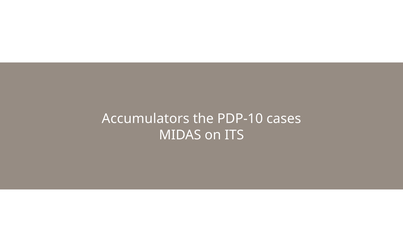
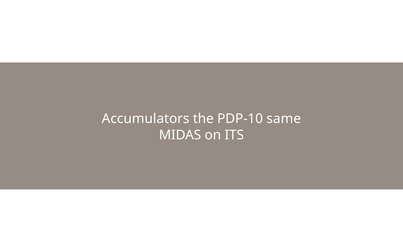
cases: cases -> same (284, 119)
